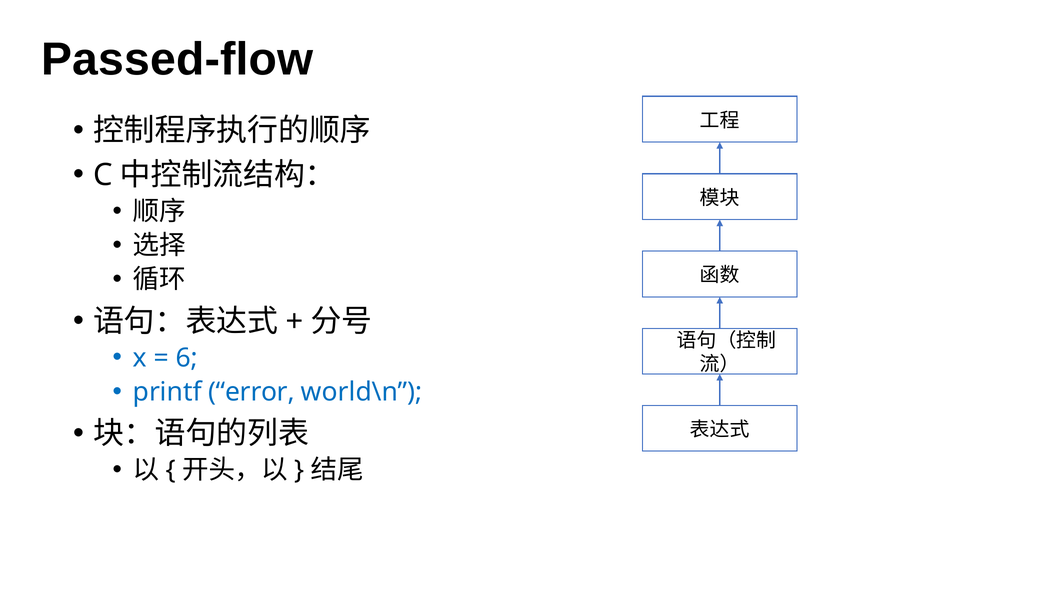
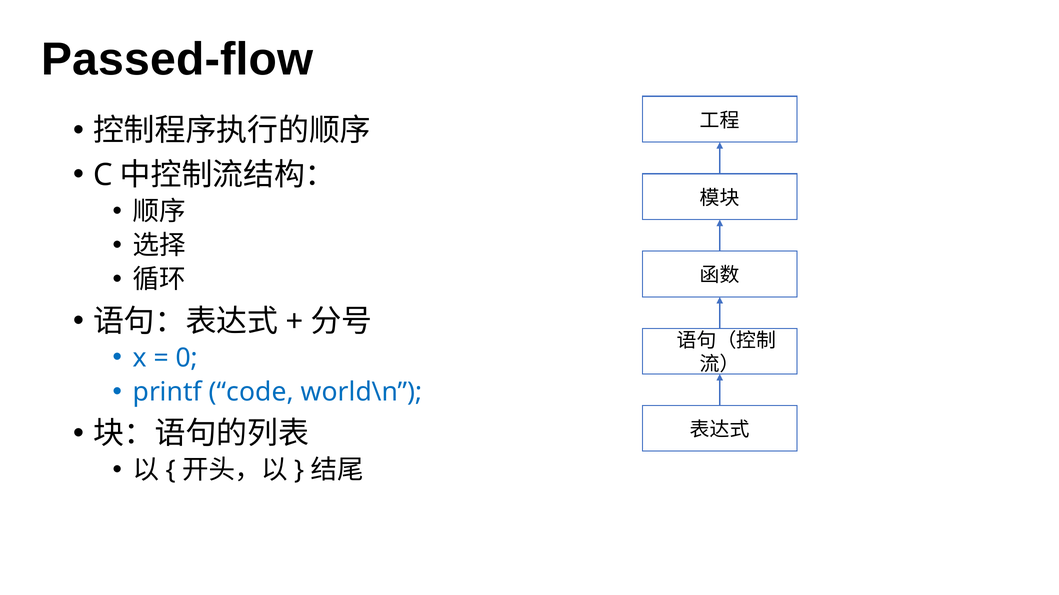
6: 6 -> 0 (187, 358)
error: error -> code (251, 392)
